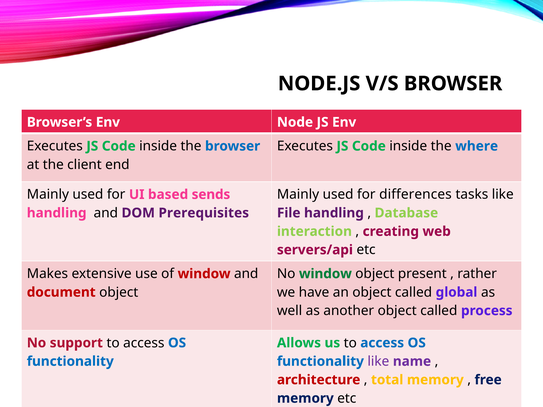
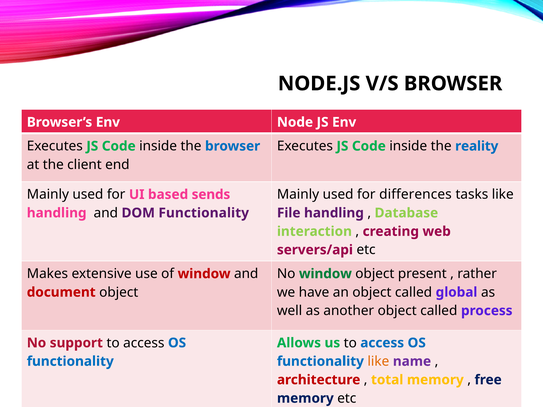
where: where -> reality (477, 146)
DOM Prerequisites: Prerequisites -> Functionality (204, 213)
like colour: purple -> orange (378, 362)
